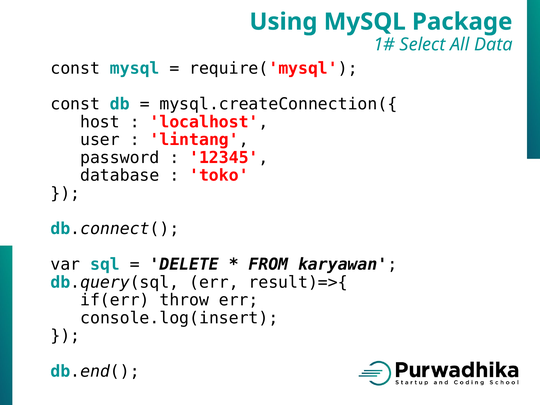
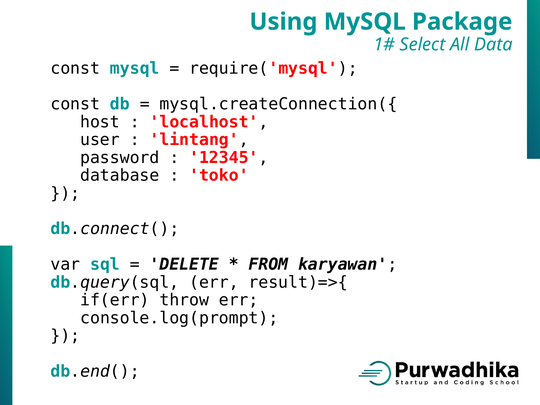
console.log(insert: console.log(insert -> console.log(prompt (179, 318)
